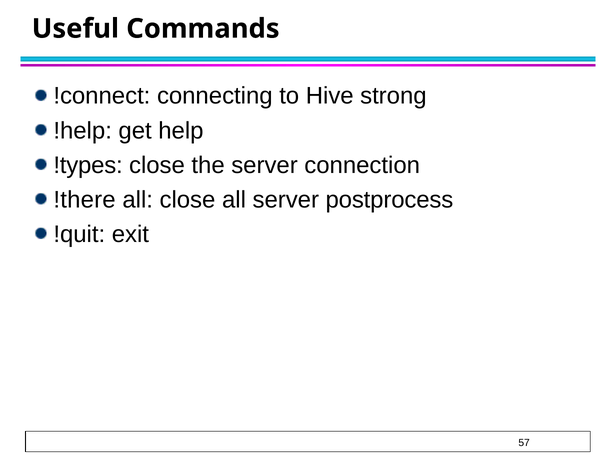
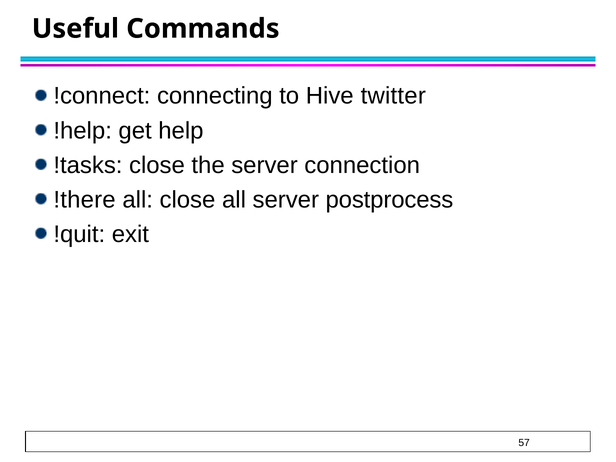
strong: strong -> twitter (393, 96)
!types: !types -> !tasks (88, 165)
